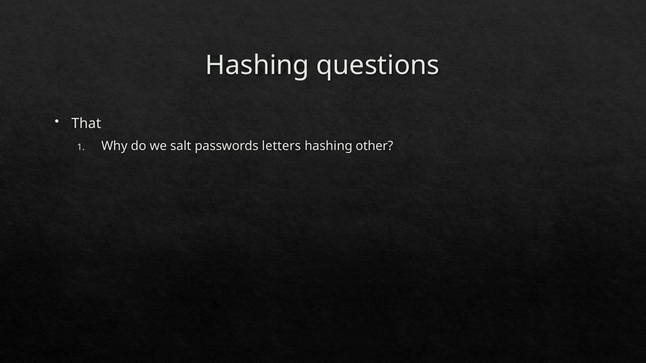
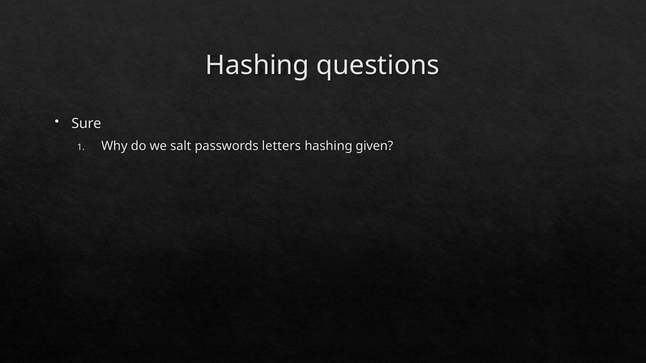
That: That -> Sure (86, 124)
other: other -> given (374, 146)
